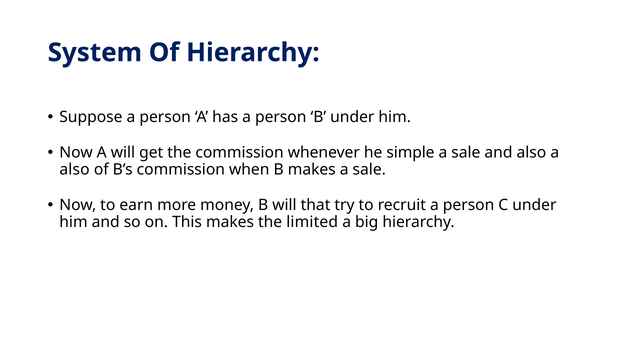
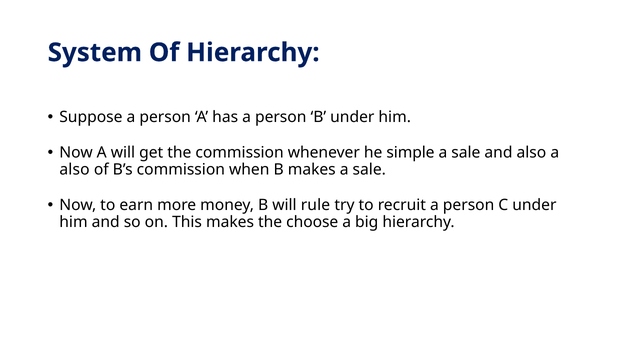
that: that -> rule (315, 205)
limited: limited -> choose (312, 222)
